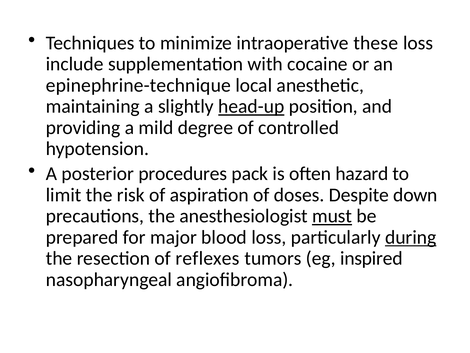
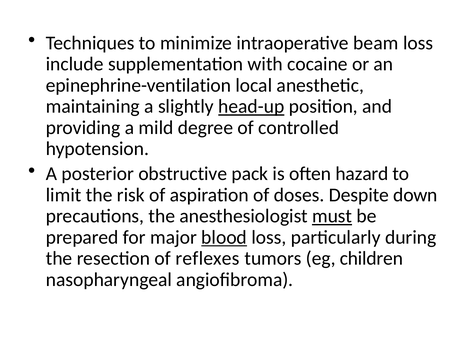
these: these -> beam (376, 43)
epinephrine-technique: epinephrine-technique -> epinephrine-ventilation (138, 85)
procedures: procedures -> obstructive (183, 174)
blood underline: none -> present (224, 237)
during underline: present -> none (411, 237)
inspired: inspired -> children (371, 258)
